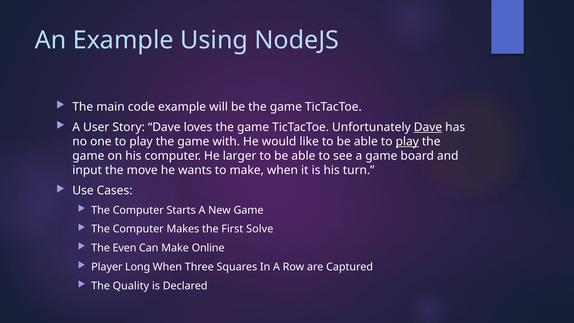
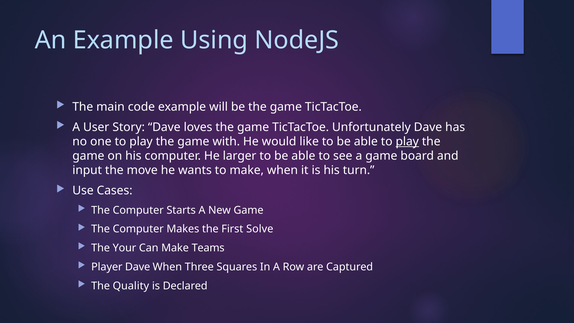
Dave underline: present -> none (428, 127)
Even: Even -> Your (124, 248)
Online: Online -> Teams (208, 248)
Player Long: Long -> Dave (138, 267)
